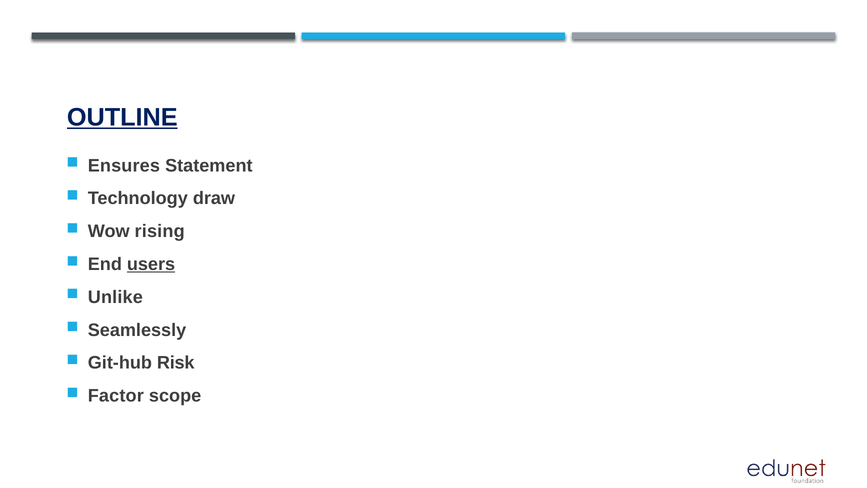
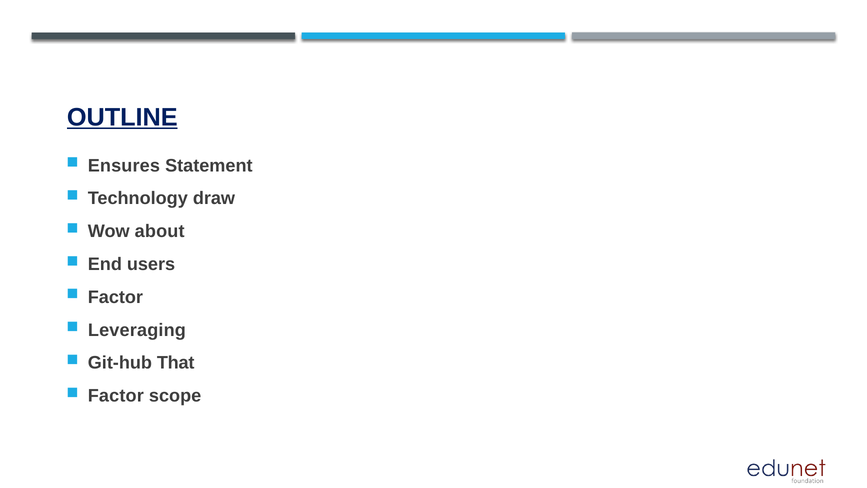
rising: rising -> about (160, 231)
users underline: present -> none (151, 264)
Unlike: Unlike -> Factor (115, 297)
Seamlessly: Seamlessly -> Leveraging (137, 330)
Risk: Risk -> That (176, 363)
